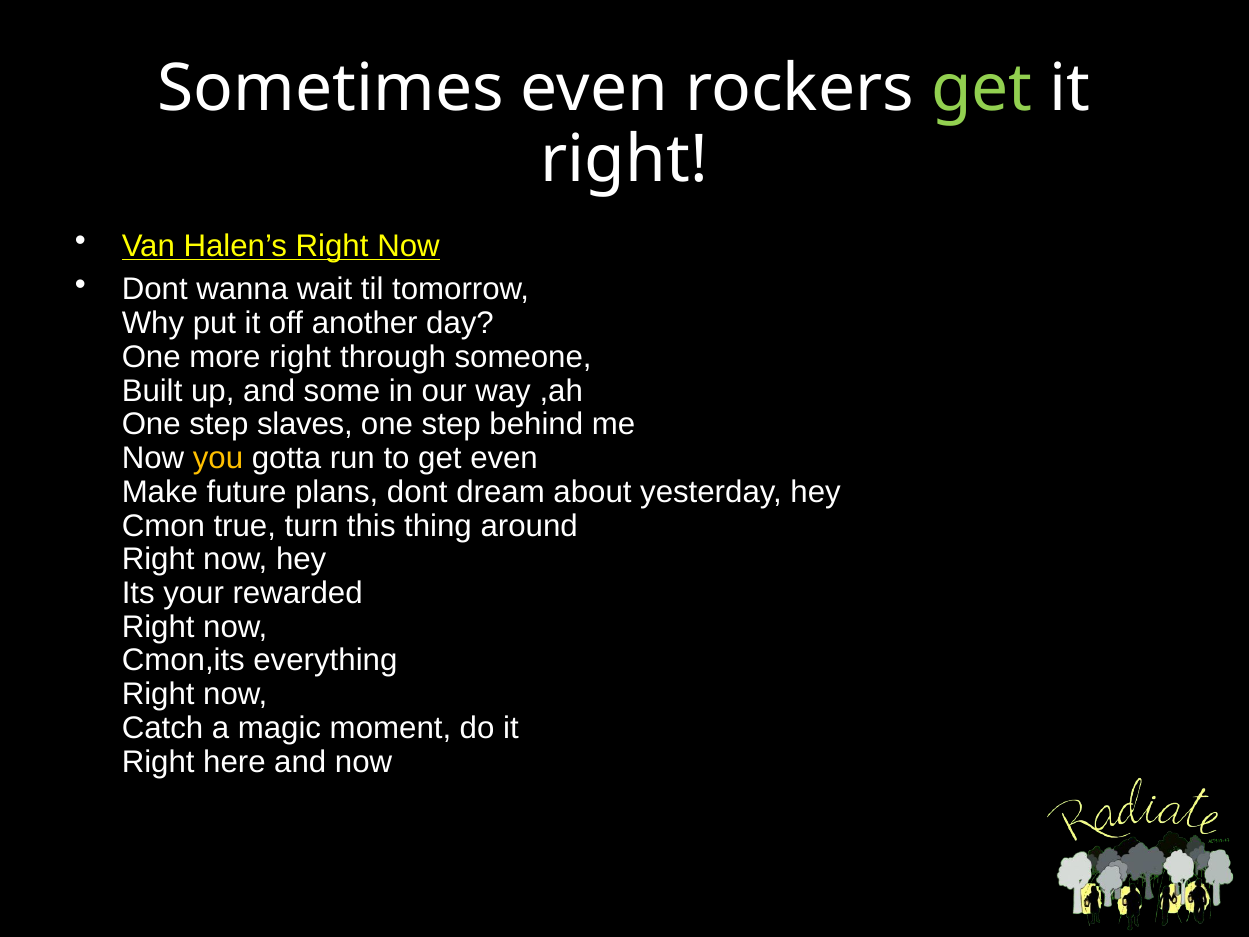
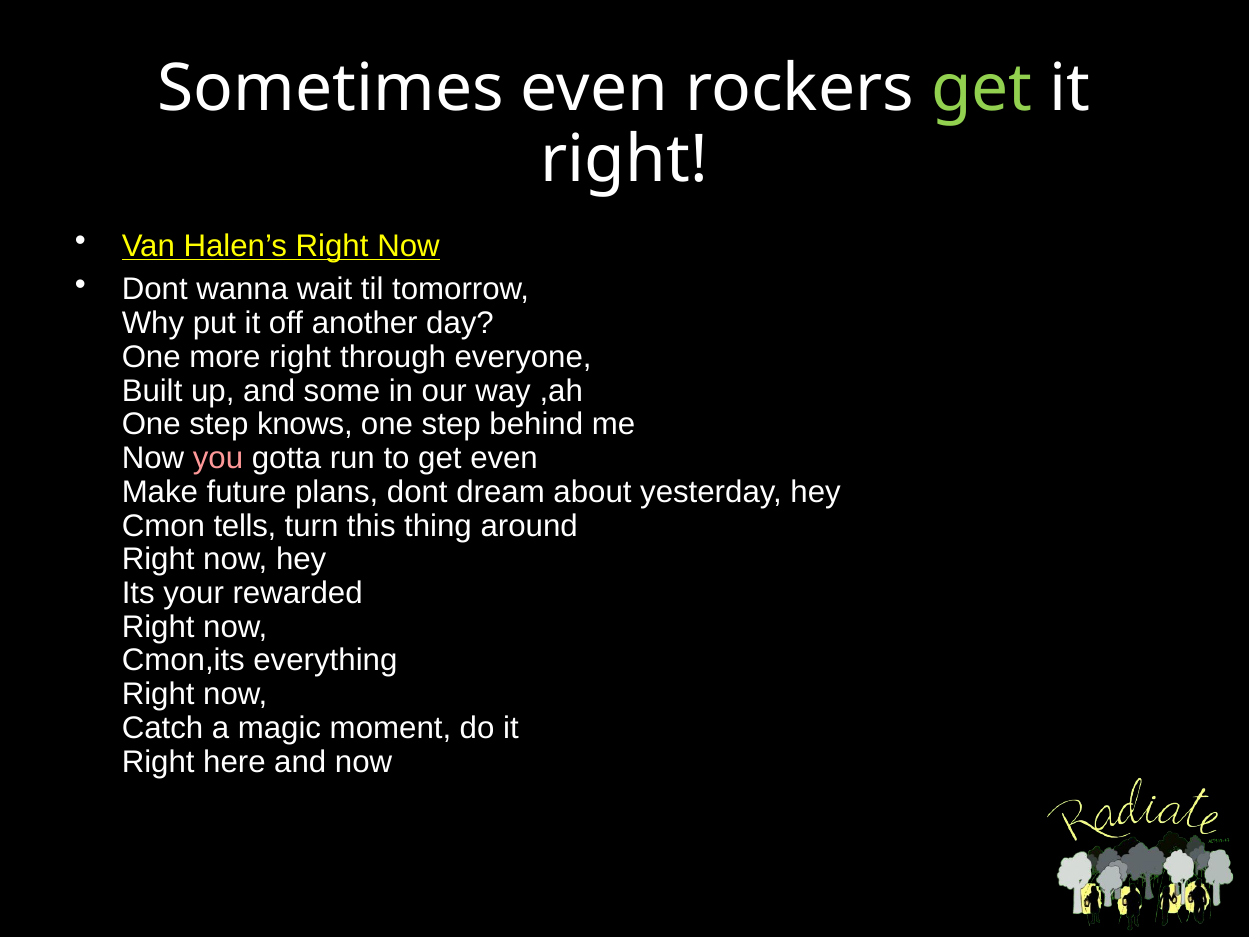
someone: someone -> everyone (523, 357)
slaves: slaves -> knows (305, 424)
you colour: yellow -> pink (218, 458)
true: true -> tells (245, 526)
